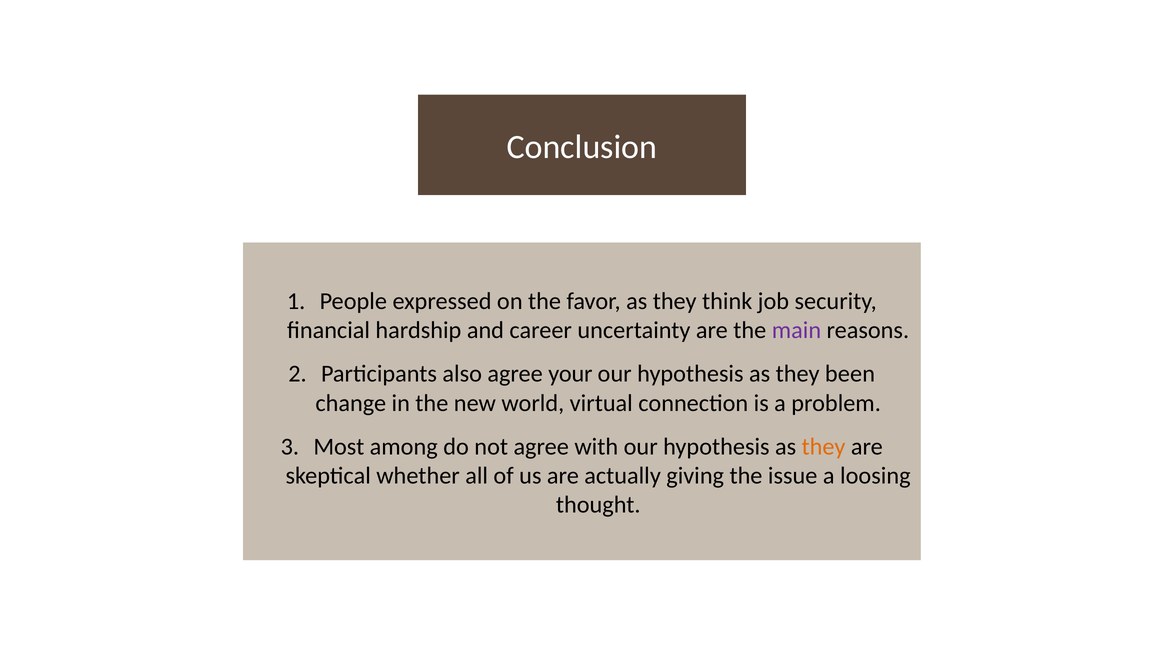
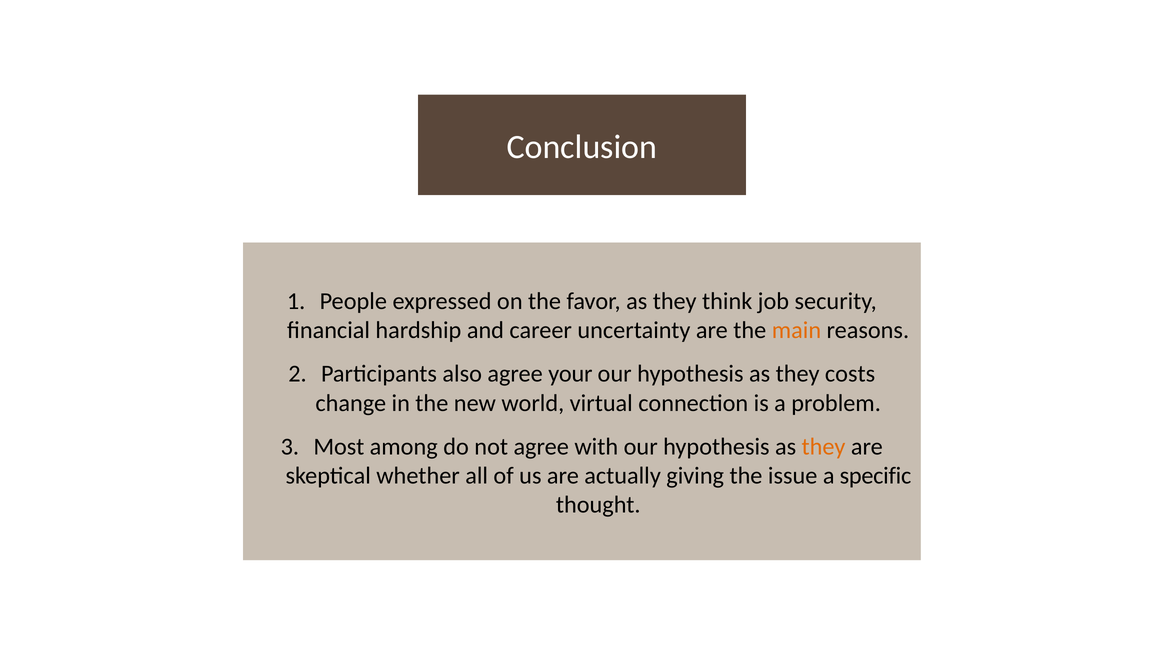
main colour: purple -> orange (796, 330)
been: been -> costs (850, 374)
loosing: loosing -> specific (875, 476)
